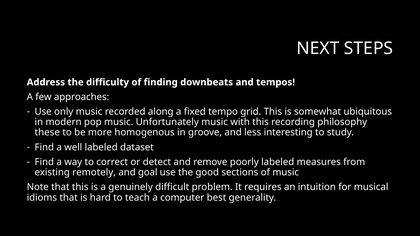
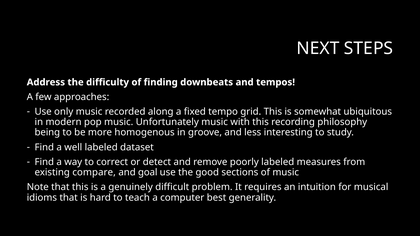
these: these -> being (47, 133)
remotely: remotely -> compare (94, 173)
